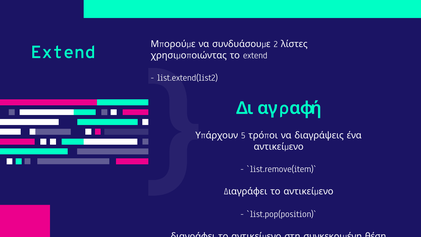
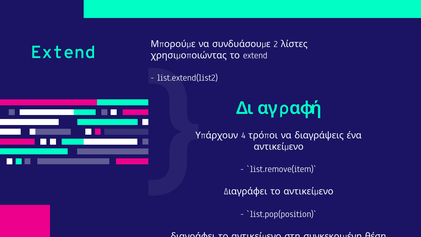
5: 5 -> 4 (243, 135)
